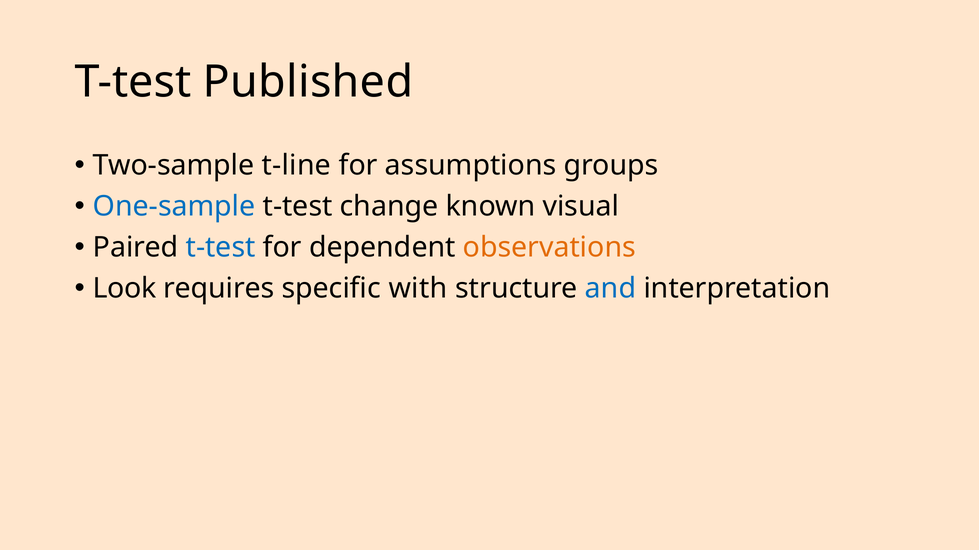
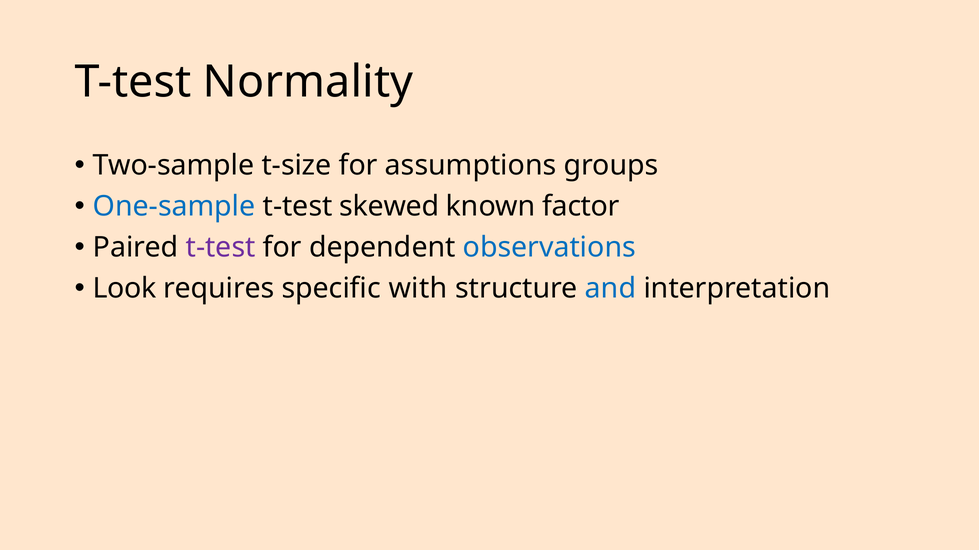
Published: Published -> Normality (308, 82)
t-line: t-line -> t-size (297, 166)
change: change -> skewed (389, 207)
visual: visual -> factor (581, 207)
t-test colour: blue -> purple (221, 248)
observations colour: orange -> blue (549, 248)
